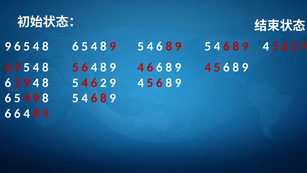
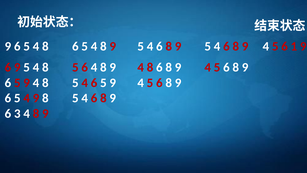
5 6 2: 2 -> 1 (294, 46)
6: 6 -> 8 (150, 67)
4 6 2: 2 -> 5 (103, 83)
6: 6 -> 3 (17, 113)
